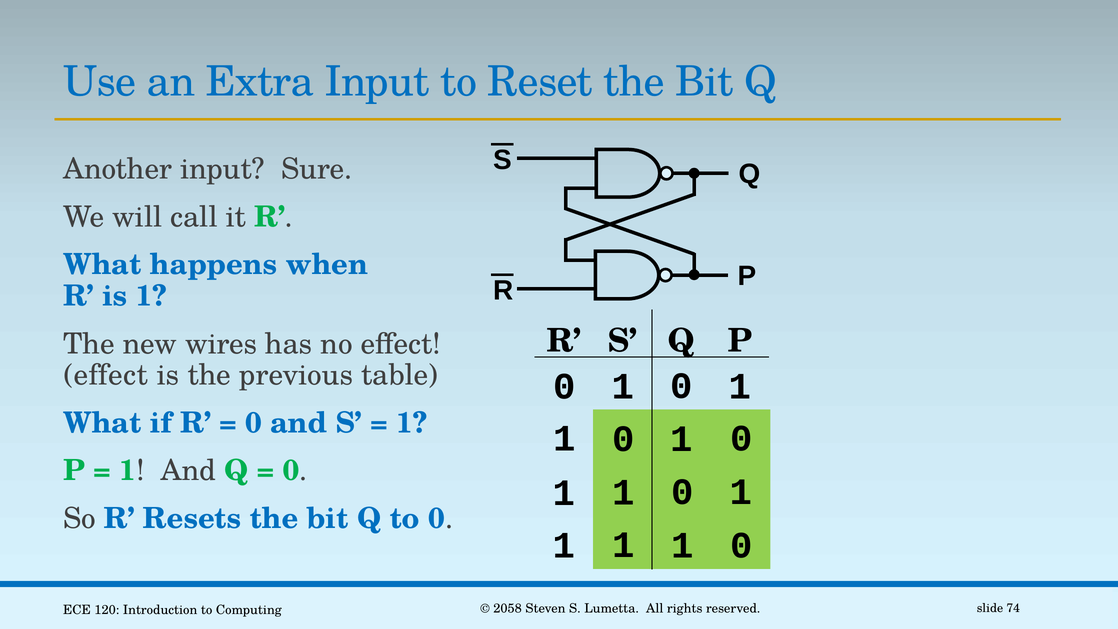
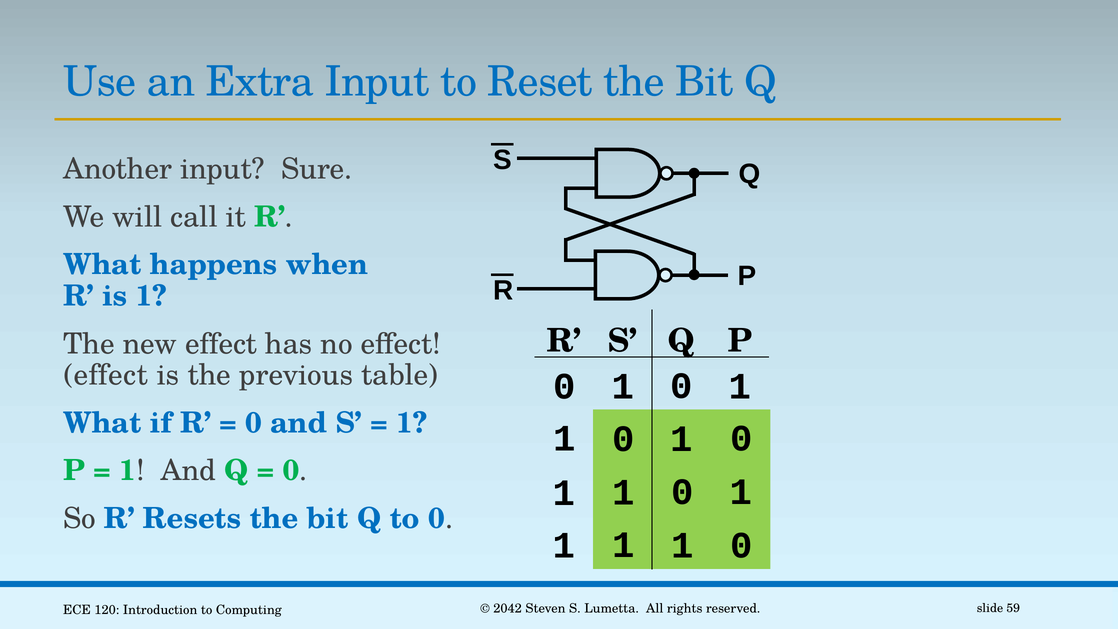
new wires: wires -> effect (221, 344)
2058: 2058 -> 2042 (508, 608)
74: 74 -> 59 (1013, 608)
